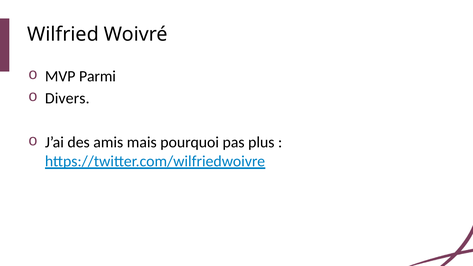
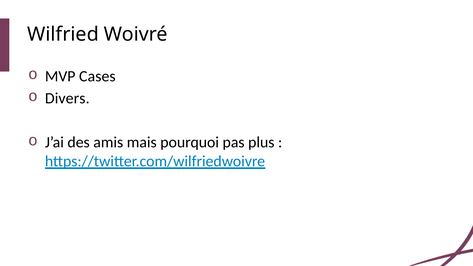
Parmi: Parmi -> Cases (97, 76)
